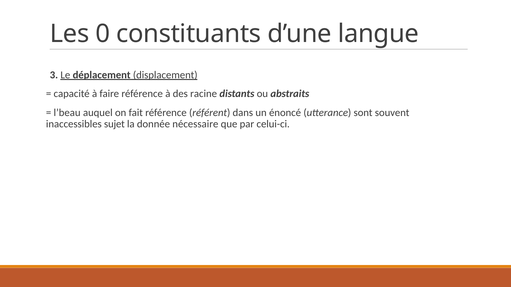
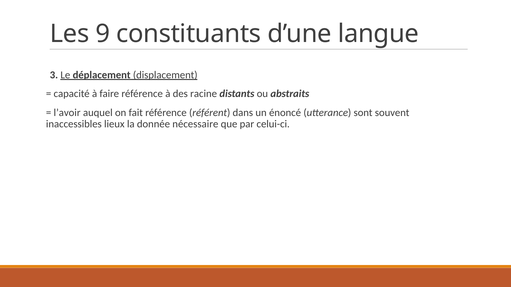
0: 0 -> 9 (103, 34)
l’beau: l’beau -> l’avoir (67, 113)
sujet: sujet -> lieux (114, 124)
